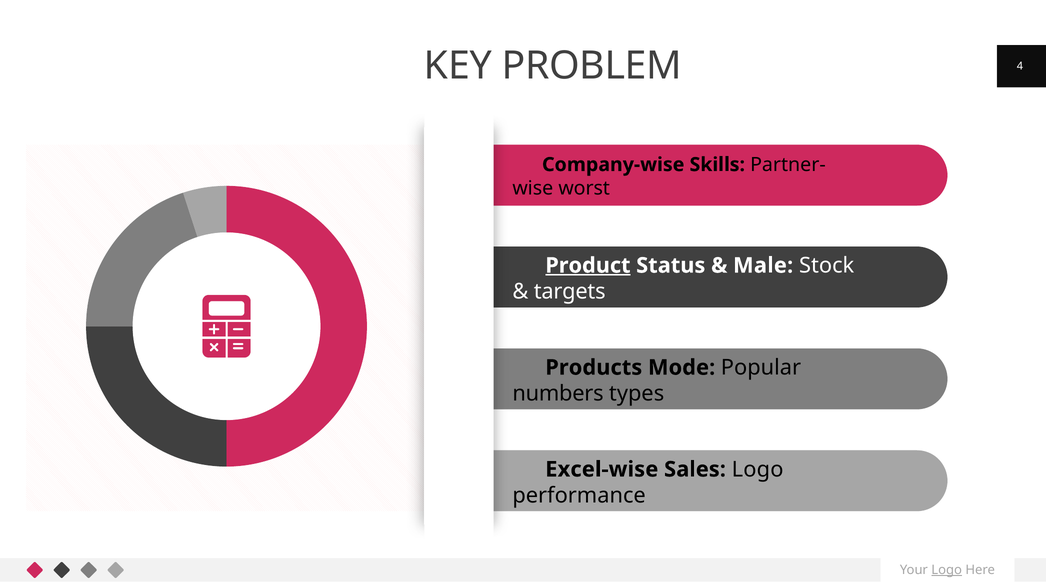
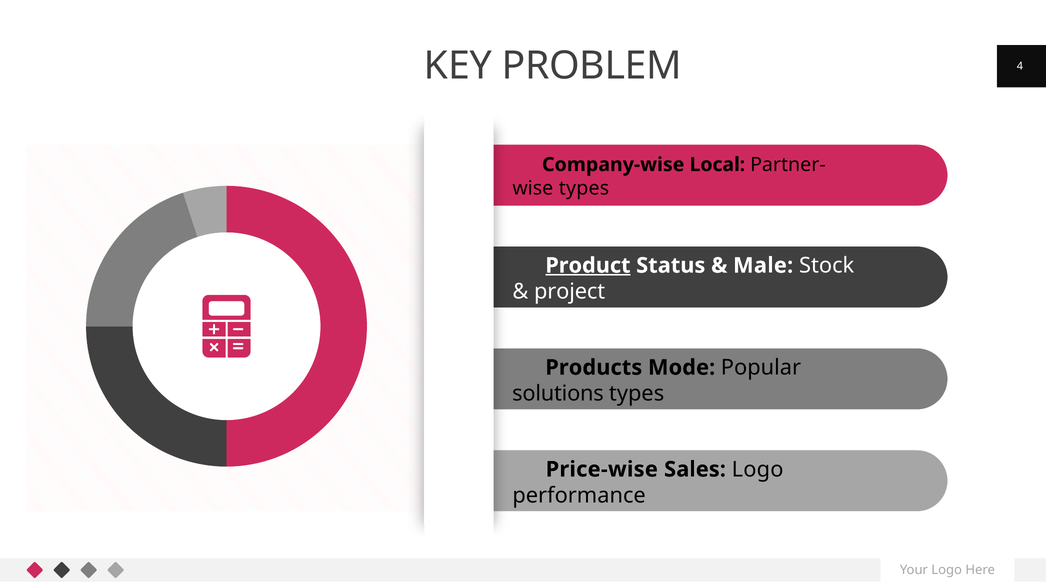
Skills: Skills -> Local (717, 165)
worst: worst -> types (584, 188)
targets: targets -> project (570, 292)
numbers: numbers -> solutions (558, 394)
Excel-wise: Excel-wise -> Price-wise (602, 470)
Logo underline: present -> none (947, 570)
